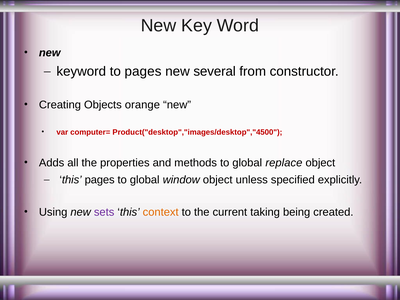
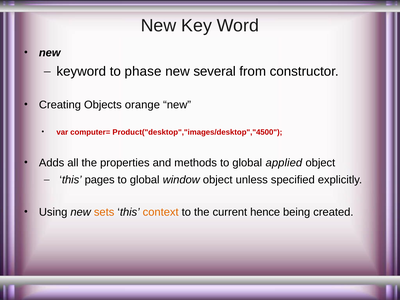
to pages: pages -> phase (143, 72)
replace: replace -> applied (284, 163)
sets colour: purple -> orange (104, 212)
taking: taking -> hence (265, 212)
